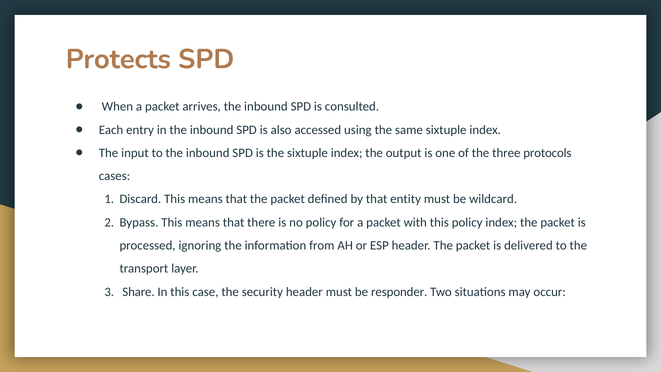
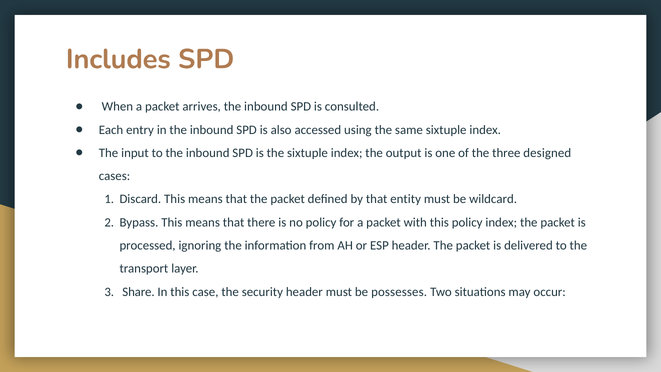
Protects: Protects -> Includes (118, 59)
protocols: protocols -> designed (547, 153)
responder: responder -> possesses (399, 292)
